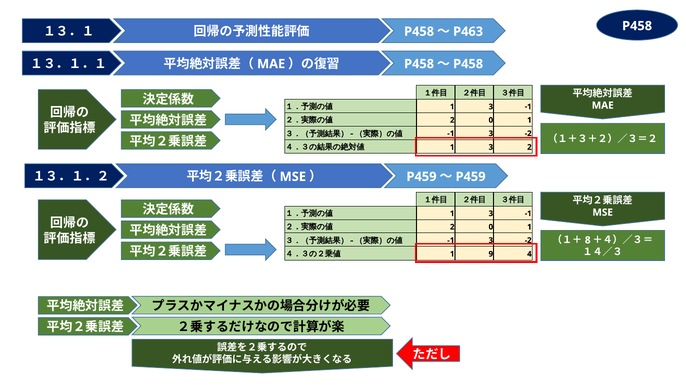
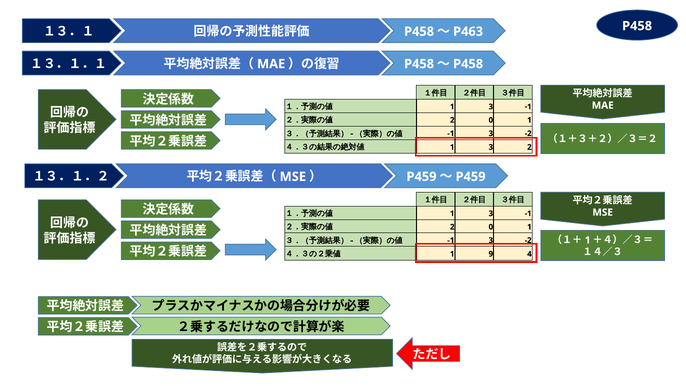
8: 8 -> 1 (588, 240)
